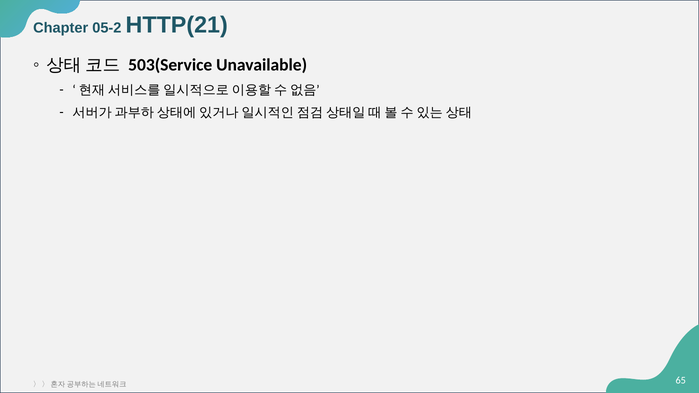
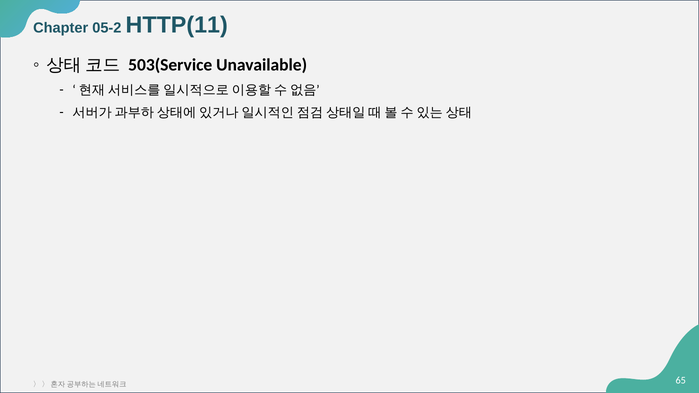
HTTP(21: HTTP(21 -> HTTP(11 (177, 25)
